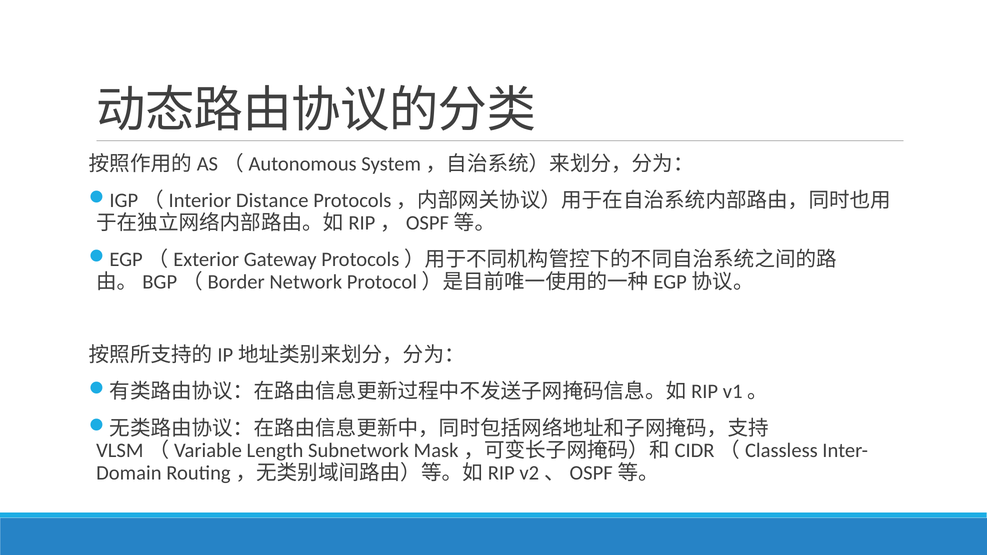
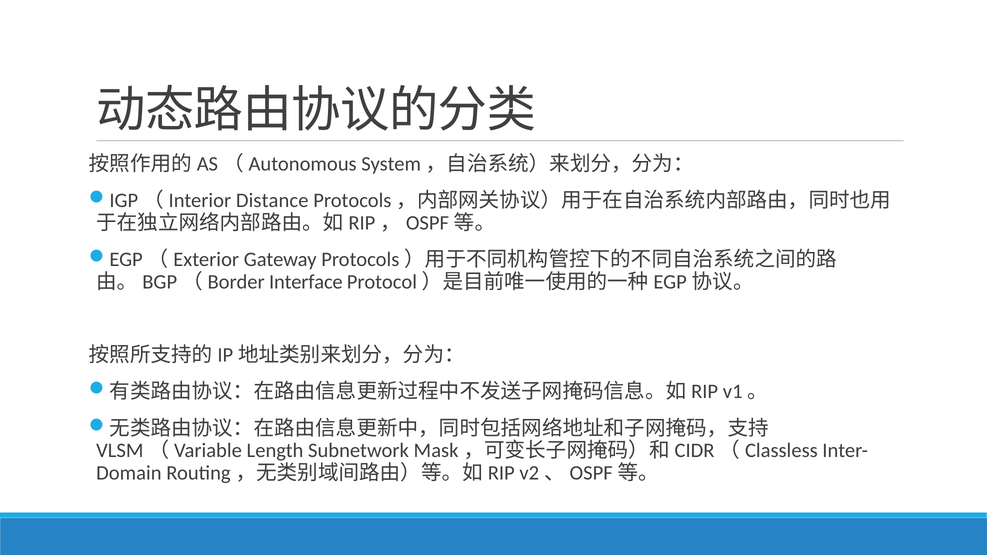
Network: Network -> Interface (306, 282)
